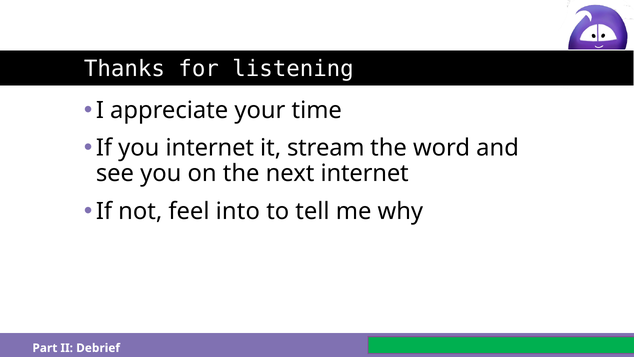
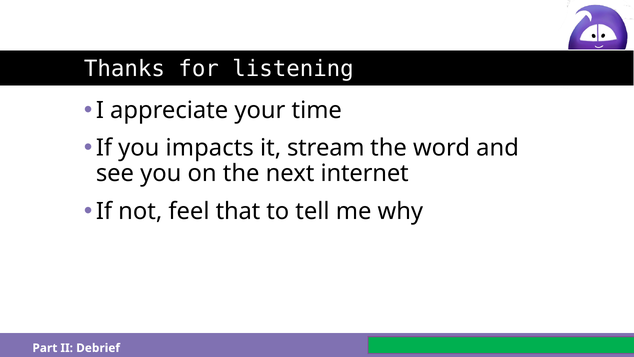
you internet: internet -> impacts (210, 148)
into: into -> that (238, 211)
